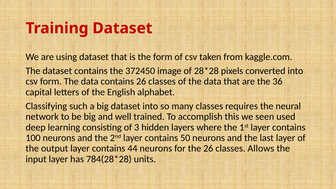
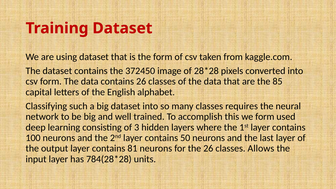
36: 36 -> 85 (278, 81)
we seen: seen -> form (265, 117)
44: 44 -> 81 (132, 148)
